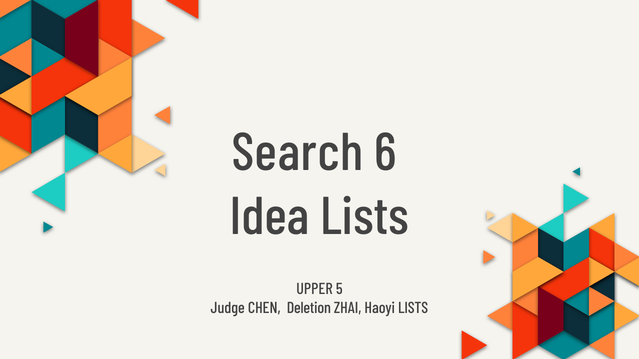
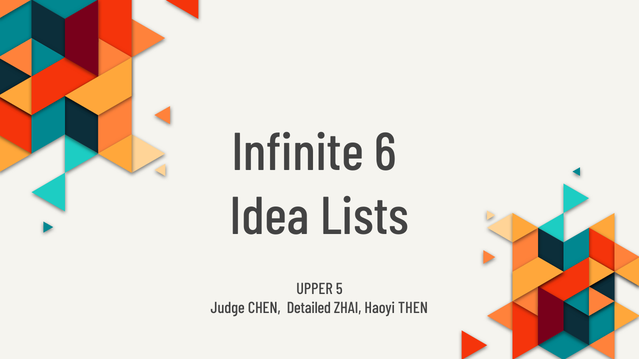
Search: Search -> Infinite (298, 153)
Deletion: Deletion -> Detailed (309, 308)
Haoyi LISTS: LISTS -> THEN (413, 308)
